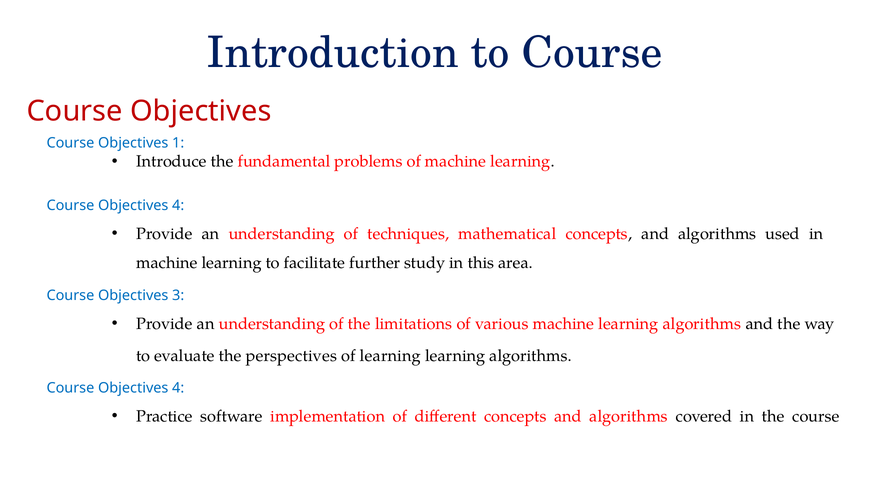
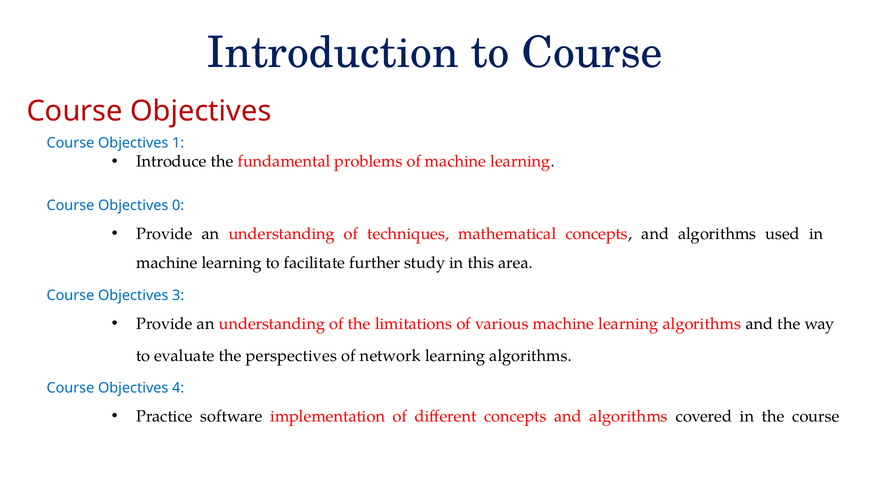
4: 4 -> 0 (178, 205)
of learning: learning -> network (390, 356)
